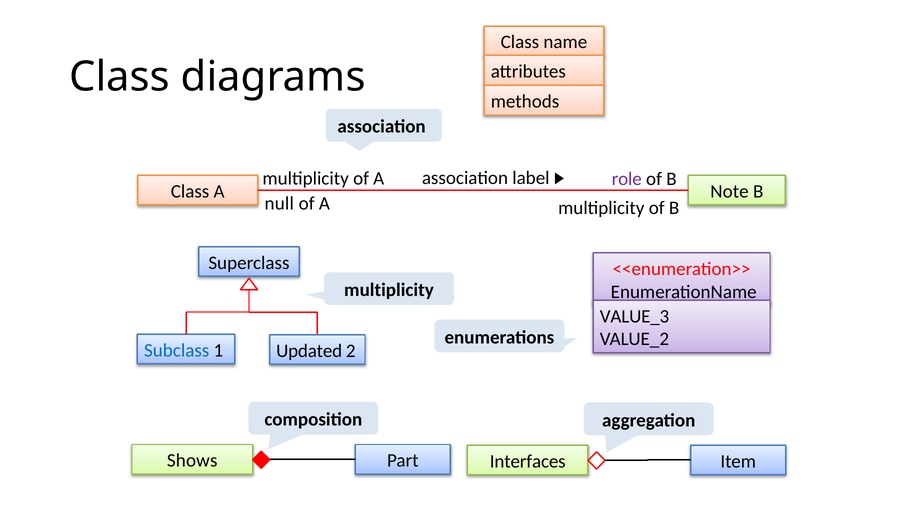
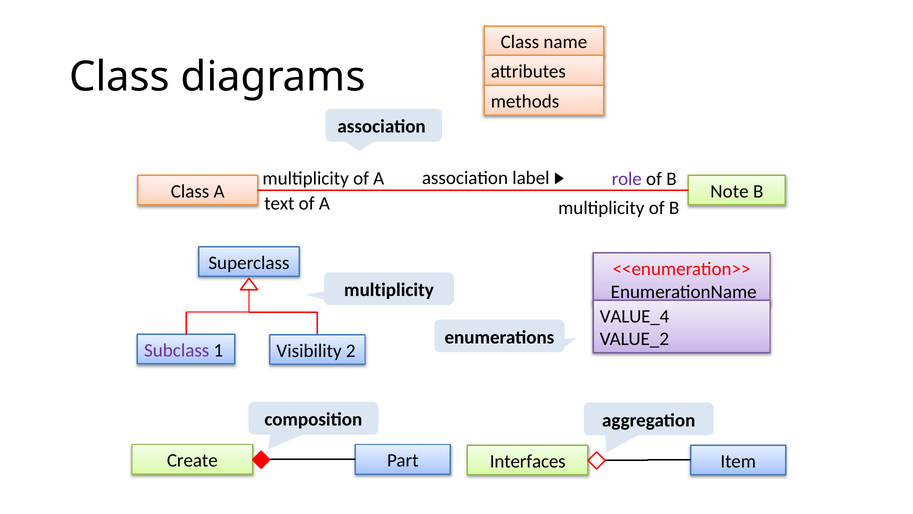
null: null -> text (279, 203)
VALUE_3: VALUE_3 -> VALUE_4 (635, 316)
Subclass colour: blue -> purple (177, 350)
Updated: Updated -> Visibility (309, 351)
Shows: Shows -> Create (192, 460)
